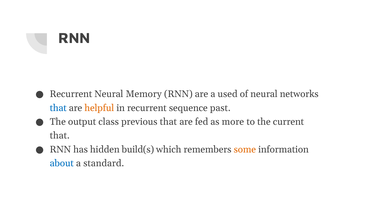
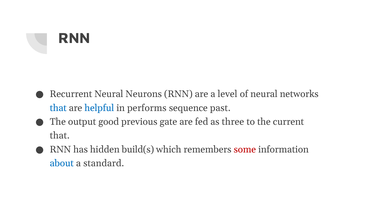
Memory: Memory -> Neurons (144, 94)
used: used -> level (228, 94)
helpful colour: orange -> blue (99, 108)
in recurrent: recurrent -> performs (147, 108)
class: class -> good (109, 122)
previous that: that -> gate (168, 122)
more: more -> three (233, 122)
some colour: orange -> red (245, 150)
